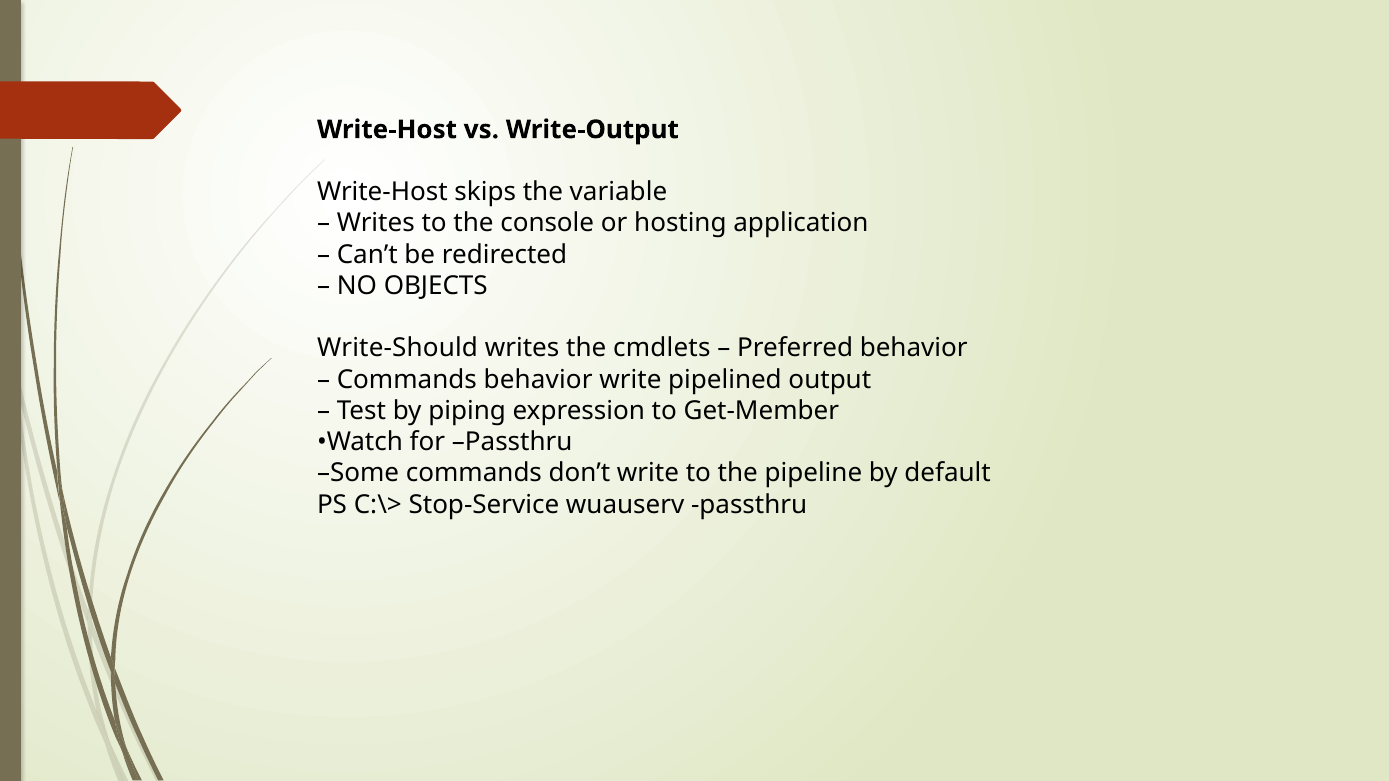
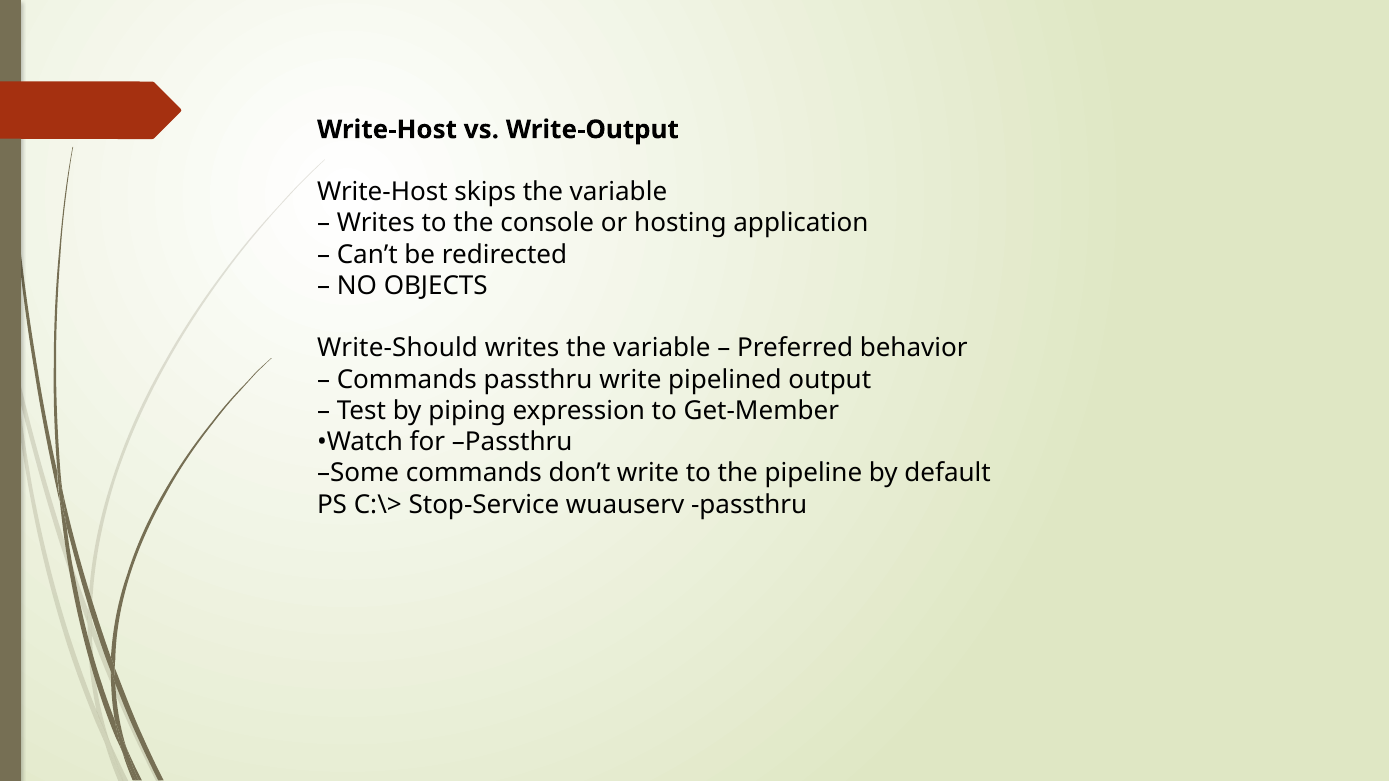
writes the cmdlets: cmdlets -> variable (662, 348)
Commands behavior: behavior -> passthru (538, 380)
